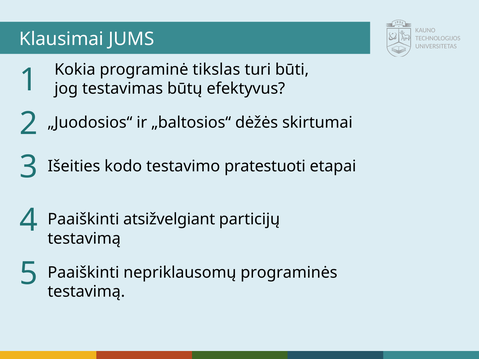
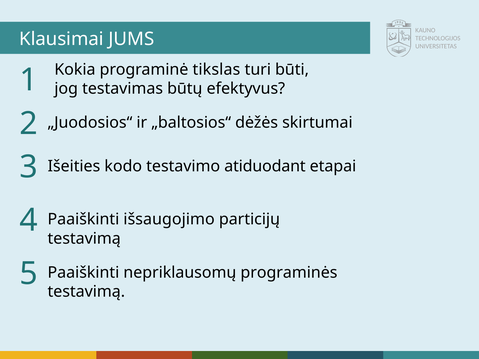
pratestuoti: pratestuoti -> atiduodant (265, 166)
atsižvelgiant: atsižvelgiant -> išsaugojimo (169, 219)
